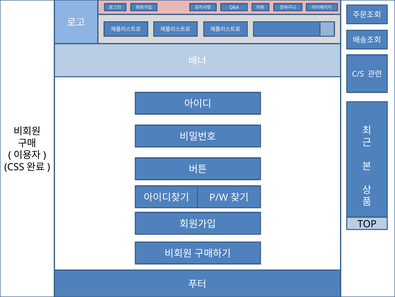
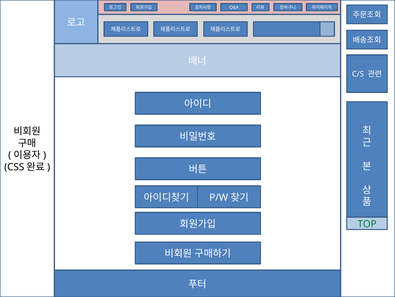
TOP colour: black -> green (367, 223)
